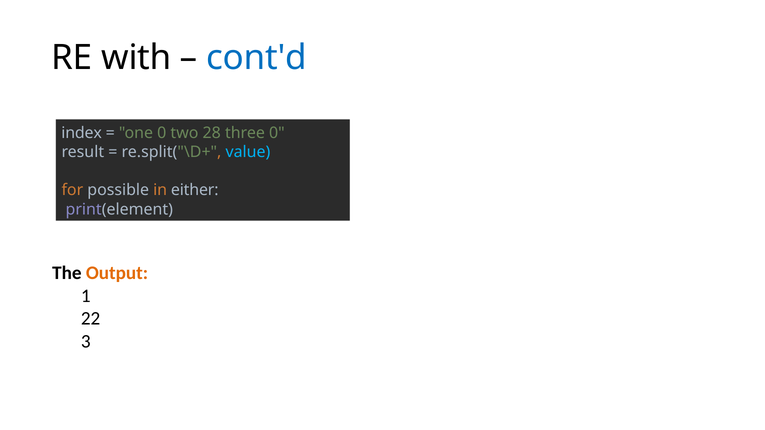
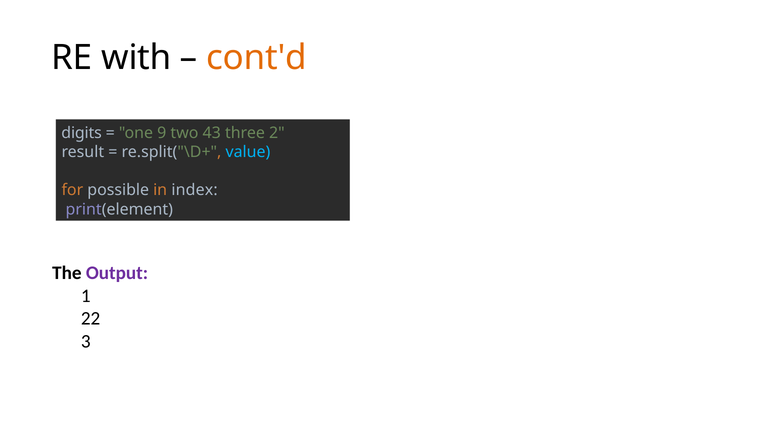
cont'd colour: blue -> orange (257, 58)
index: index -> digits (82, 133)
one 0: 0 -> 9 (162, 133)
28: 28 -> 43 (212, 133)
three 0: 0 -> 2 (277, 133)
either: either -> index (195, 190)
Output colour: orange -> purple (117, 273)
